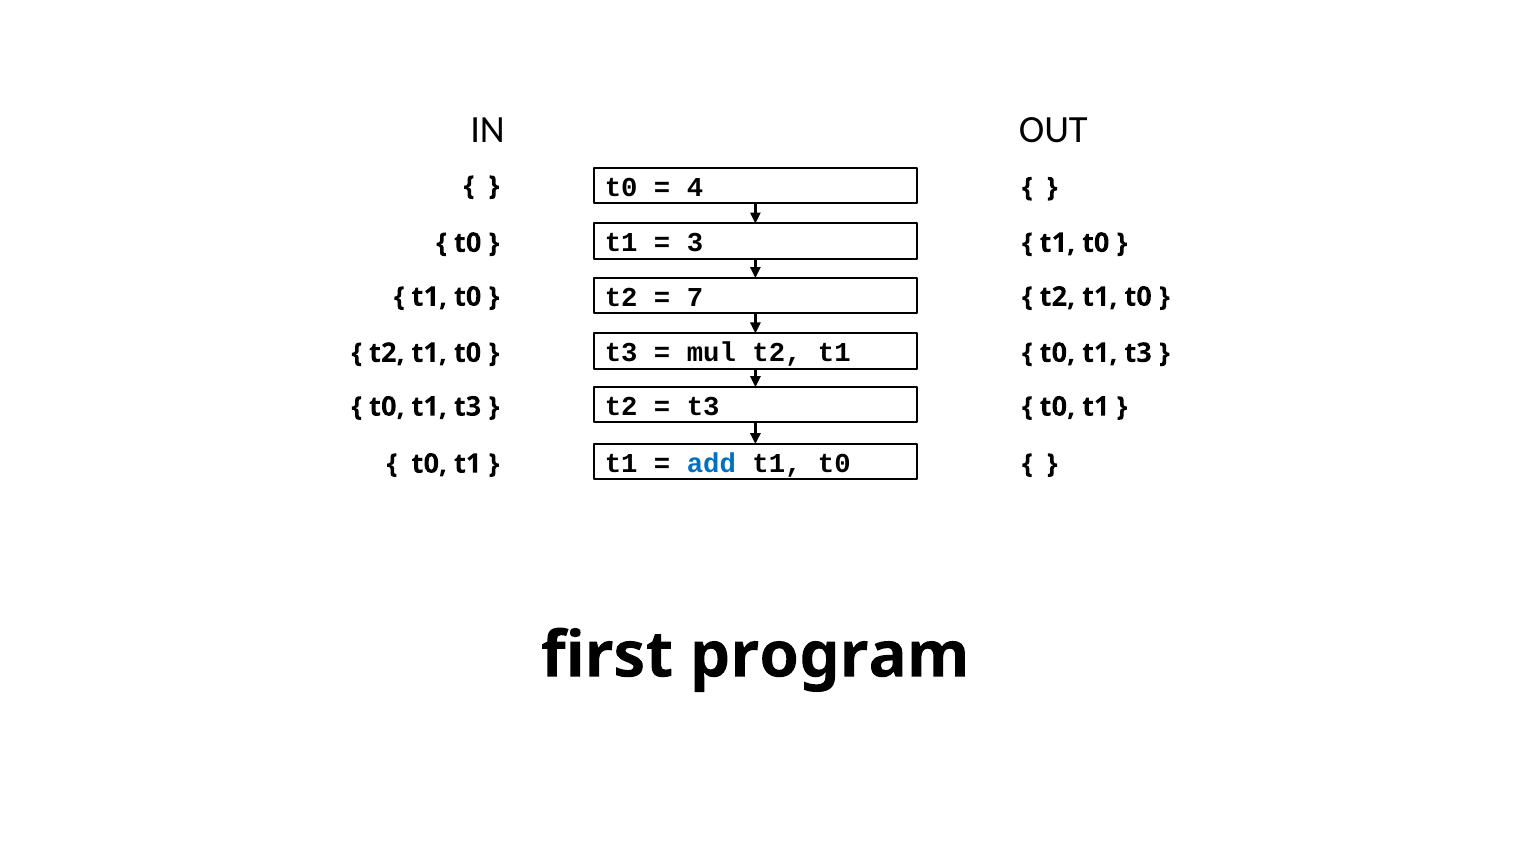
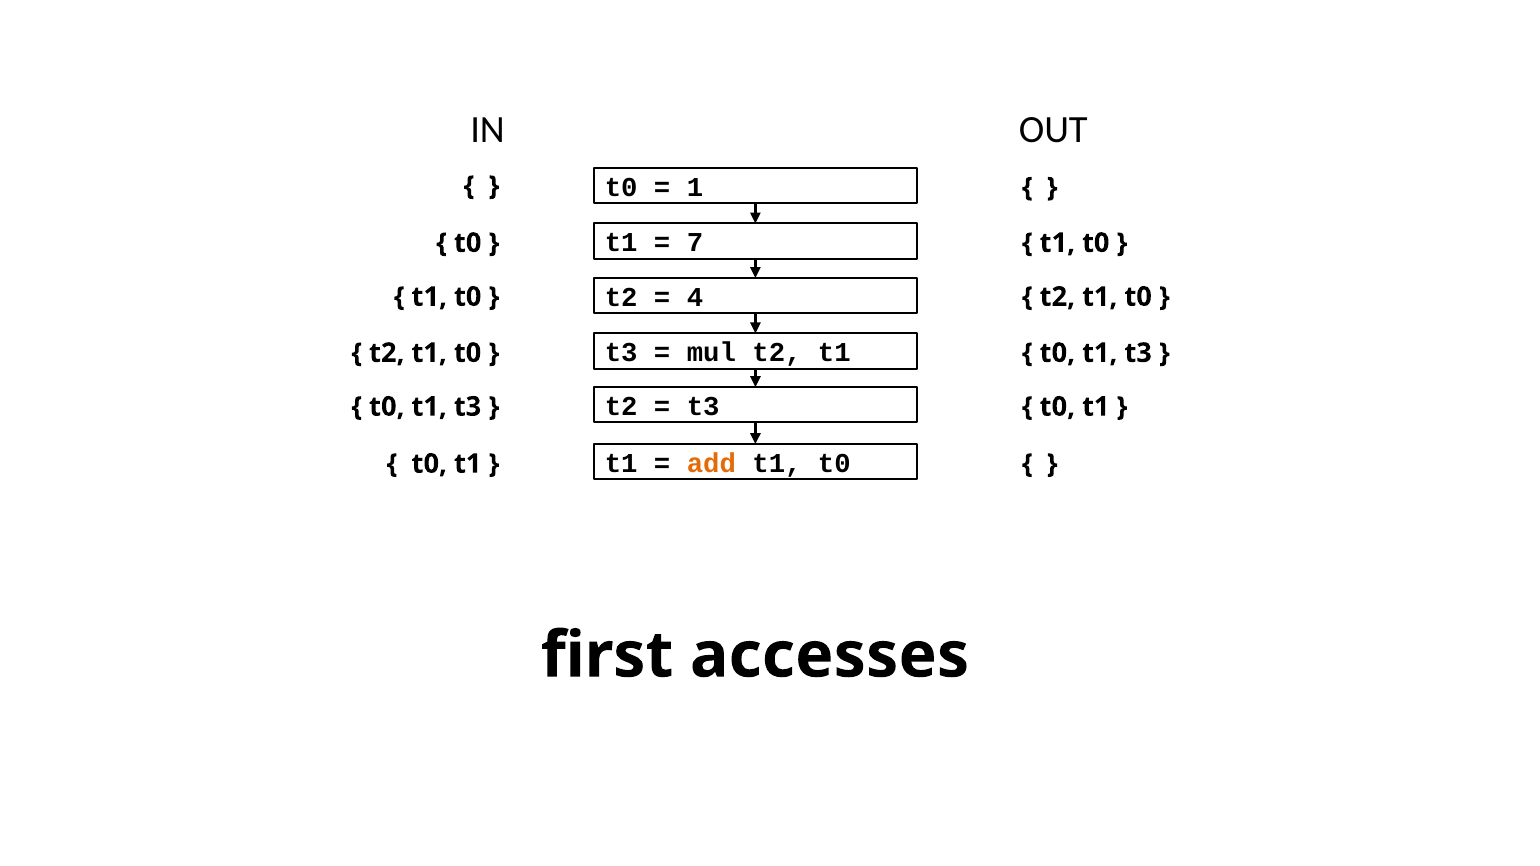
4: 4 -> 1 (695, 188)
3: 3 -> 7 (695, 243)
7: 7 -> 4 (695, 298)
add colour: blue -> orange (711, 464)
program: program -> accesses (830, 656)
